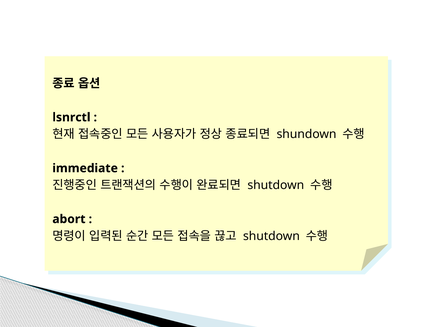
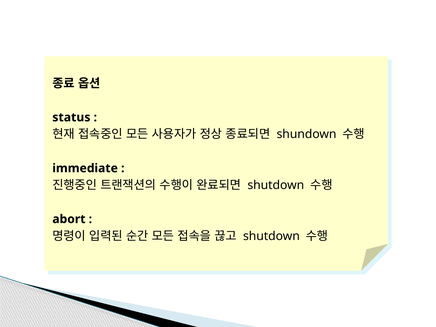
lsnrctl: lsnrctl -> status (71, 117)
